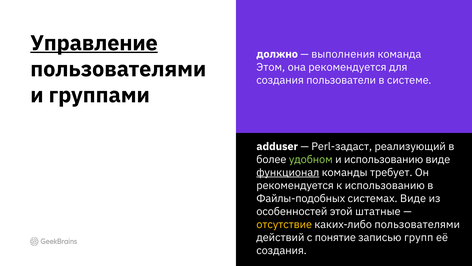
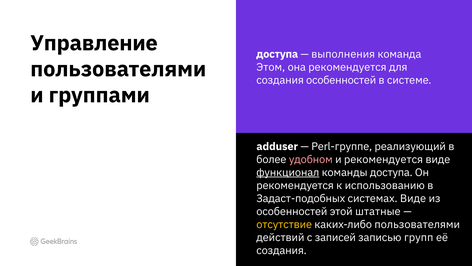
Управление underline: present -> none (94, 43)
должно: должно -> доступа (277, 54)
создания пользователи: пользователи -> особенностей (341, 80)
Perl-задаст: Perl-задаст -> Perl-группе (342, 146)
удобном colour: light green -> pink (311, 159)
и использованию: использованию -> рекомендуется (384, 159)
команды требует: требует -> доступа (391, 172)
Файлы-подобных: Файлы-подобных -> Задаст-подобных (301, 198)
понятие: понятие -> записей (335, 237)
